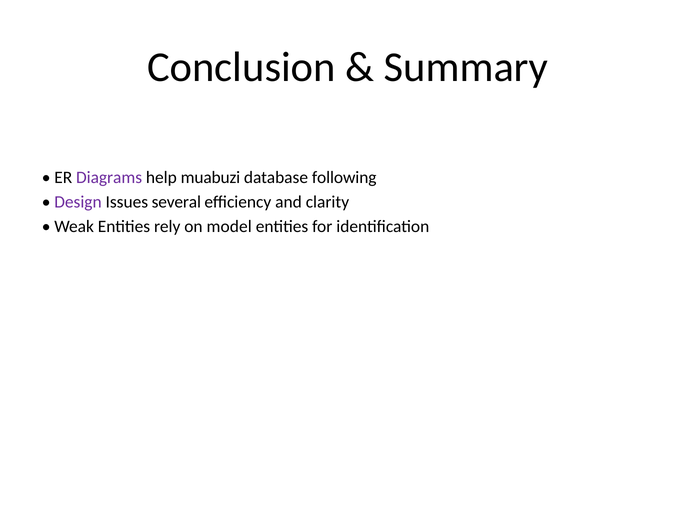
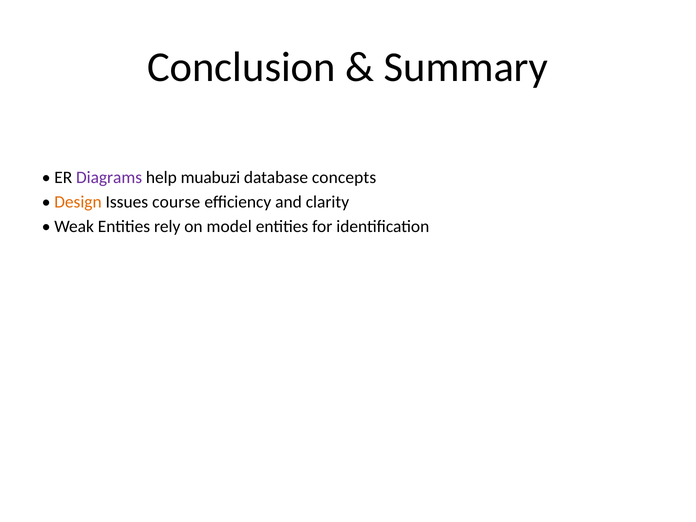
following: following -> concepts (344, 178)
Design colour: purple -> orange (78, 202)
several: several -> course (176, 202)
